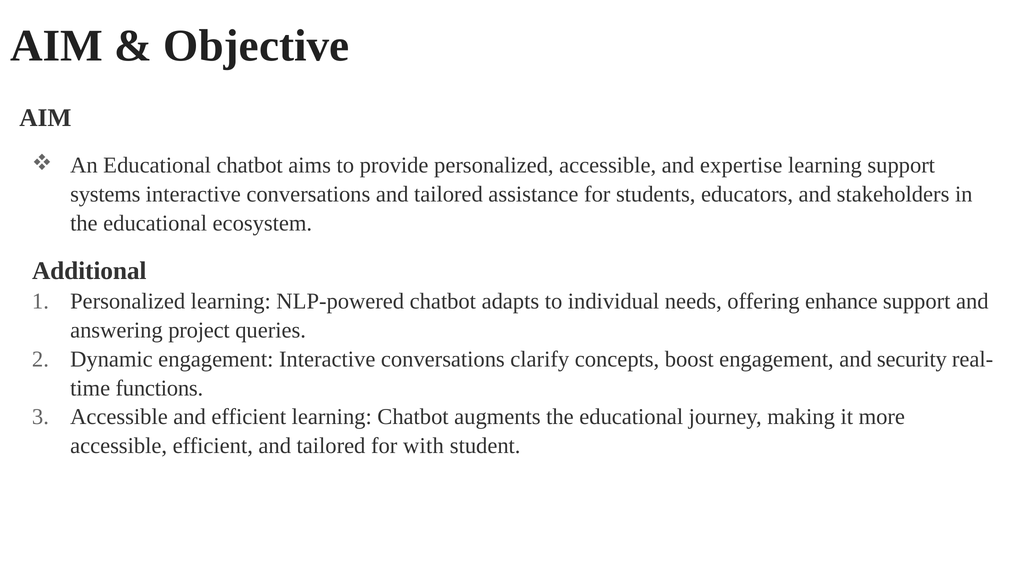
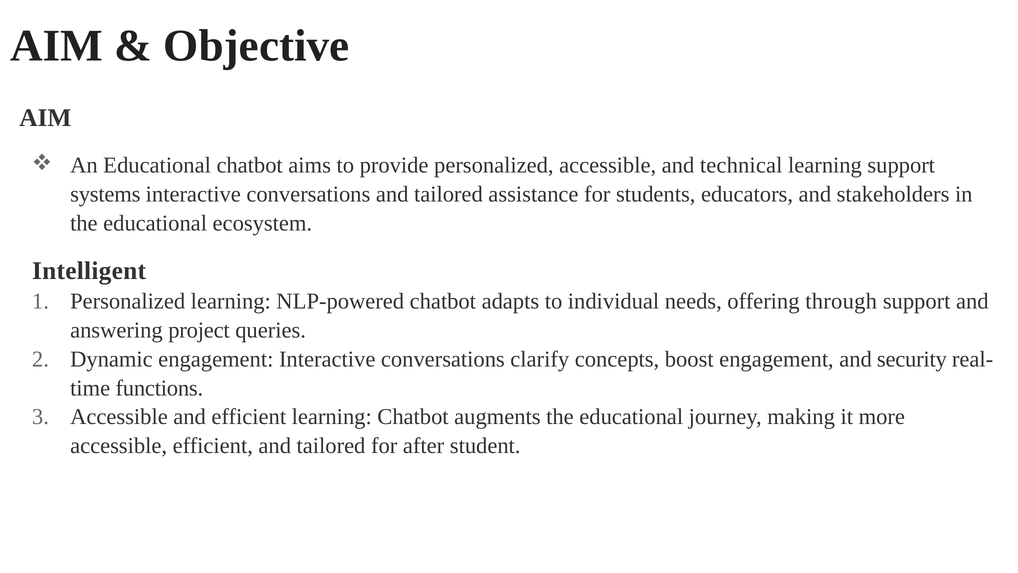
expertise: expertise -> technical (741, 165)
Additional: Additional -> Intelligent (89, 271)
enhance: enhance -> through (841, 301)
with: with -> after (424, 446)
